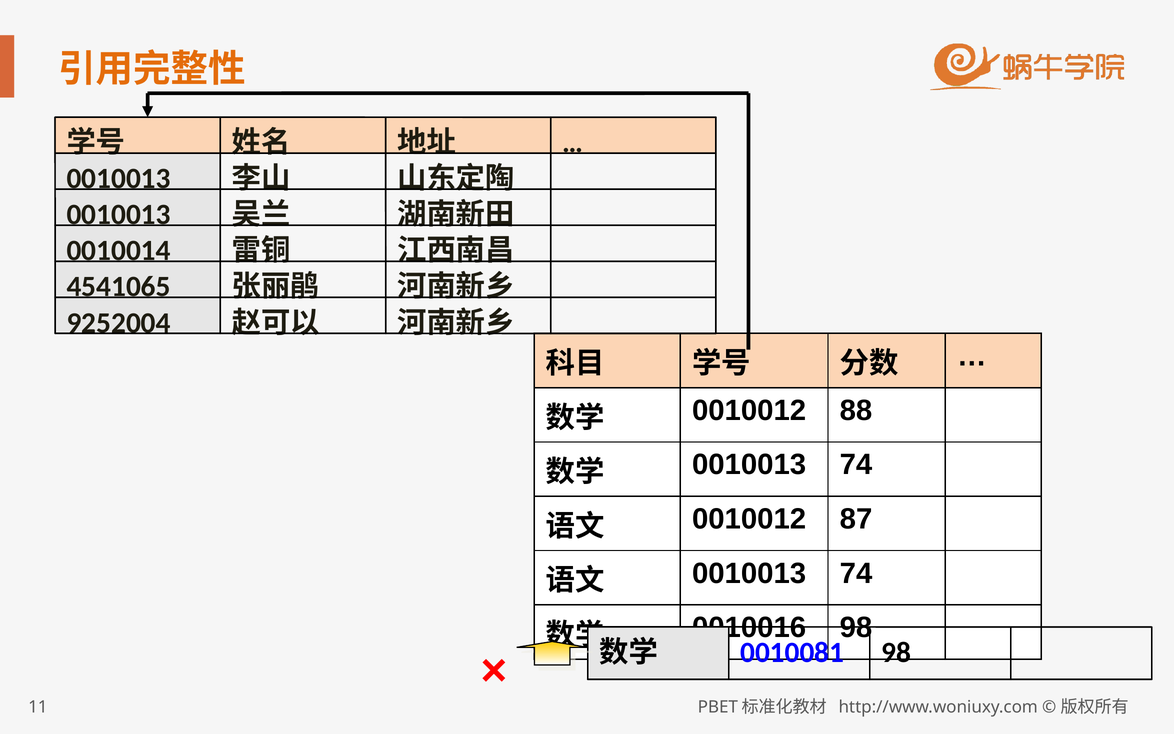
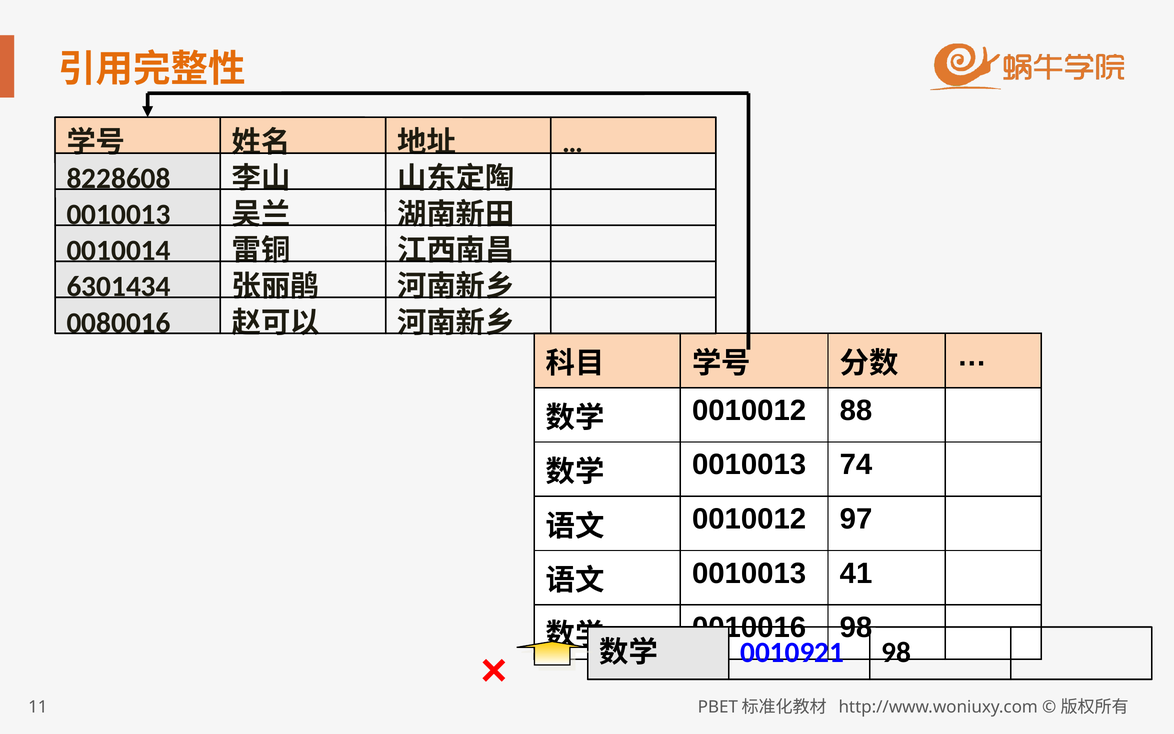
0010013: 0010013 -> 8228608 (119, 178)
4541065: 4541065 -> 6301434 (119, 287)
9252004: 9252004 -> 0080016 (119, 323)
87: 87 -> 97 (856, 519)
74: 74 -> 41 (856, 573)
0010081: 0010081 -> 0010921 (792, 652)
